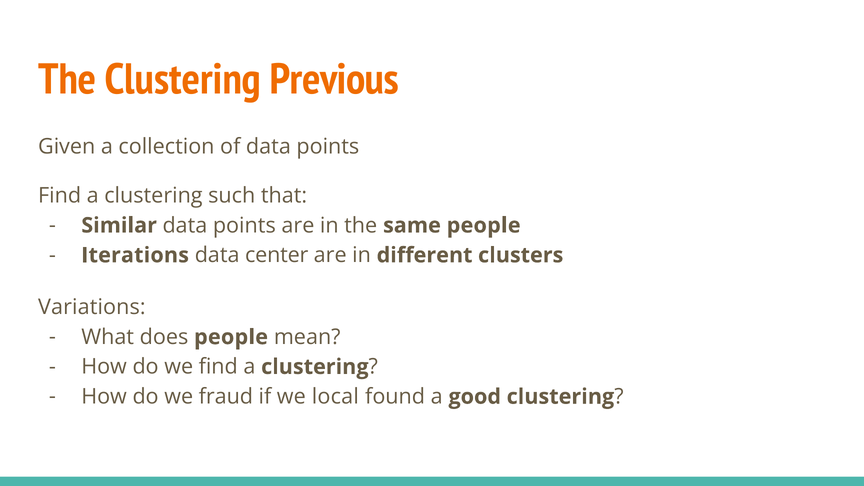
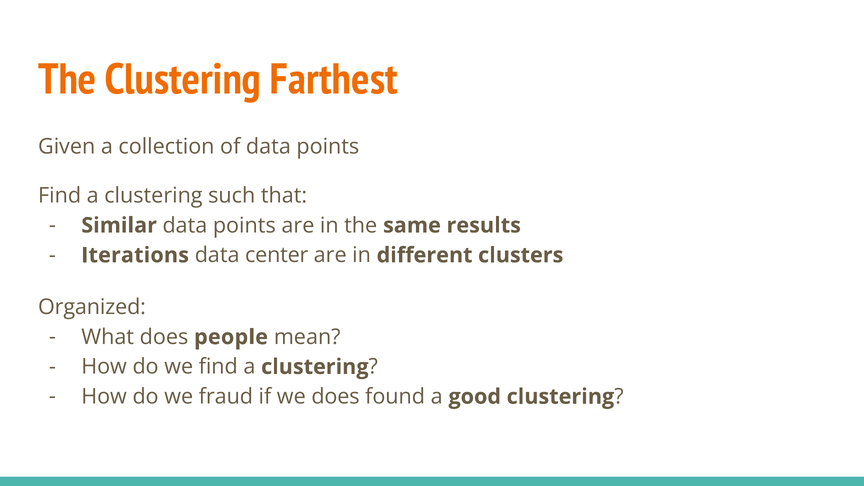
Previous: Previous -> Farthest (334, 80)
same people: people -> results (484, 225)
Variations: Variations -> Organized (92, 307)
we local: local -> does (335, 397)
